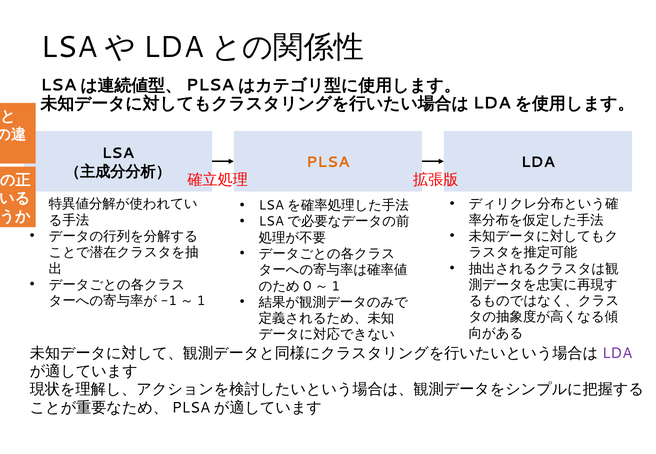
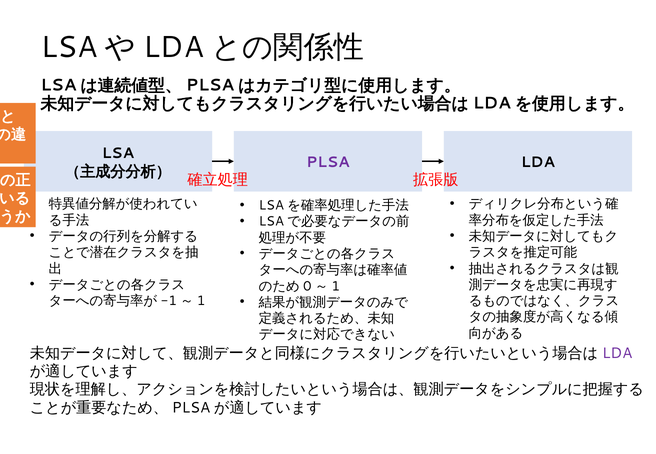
PLSA colour: orange -> purple (328, 162)
